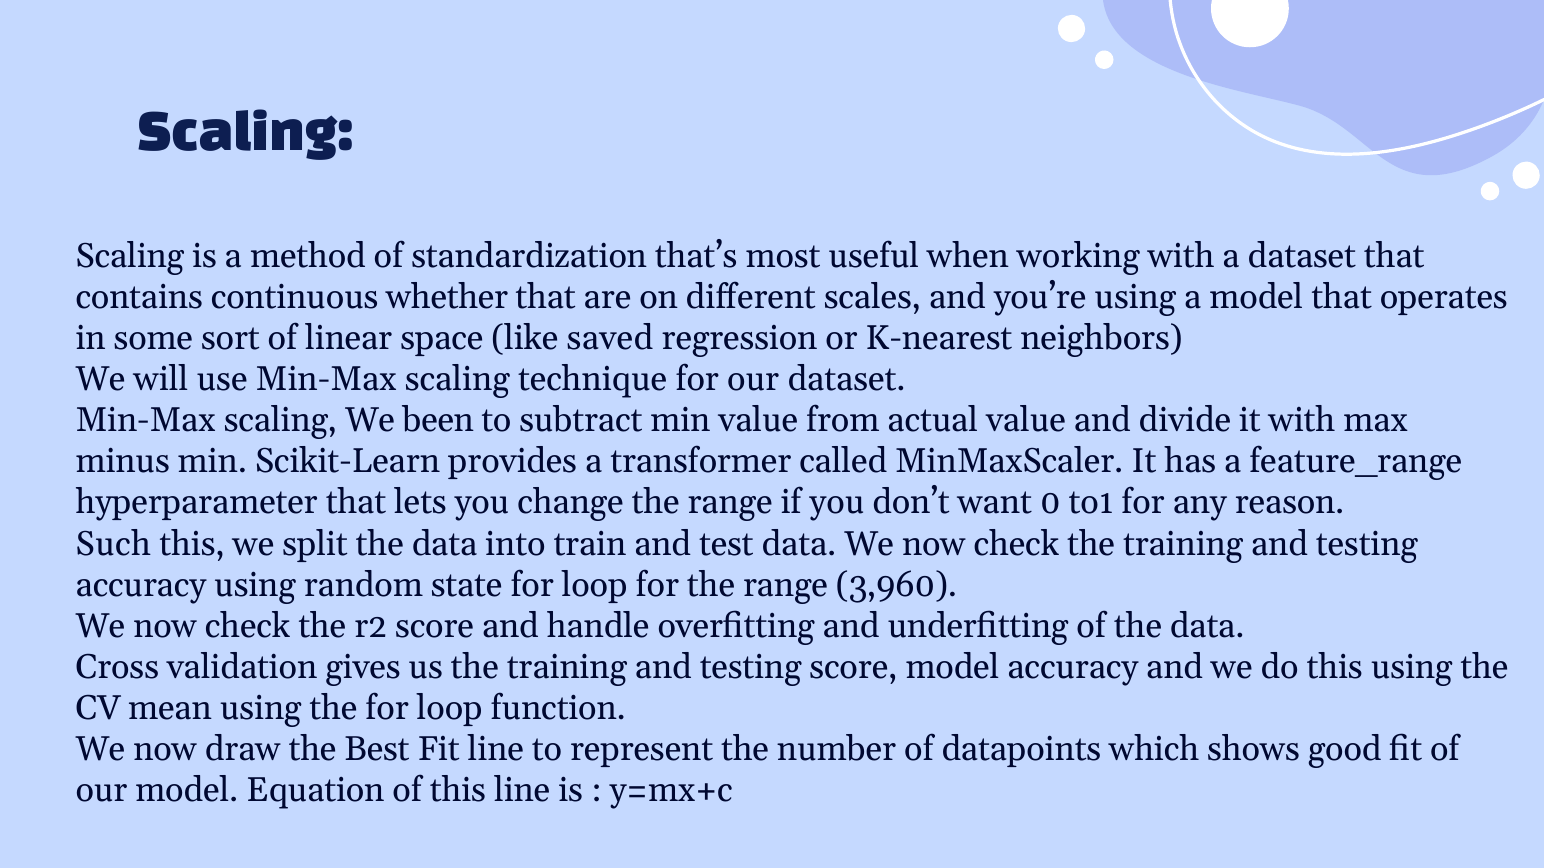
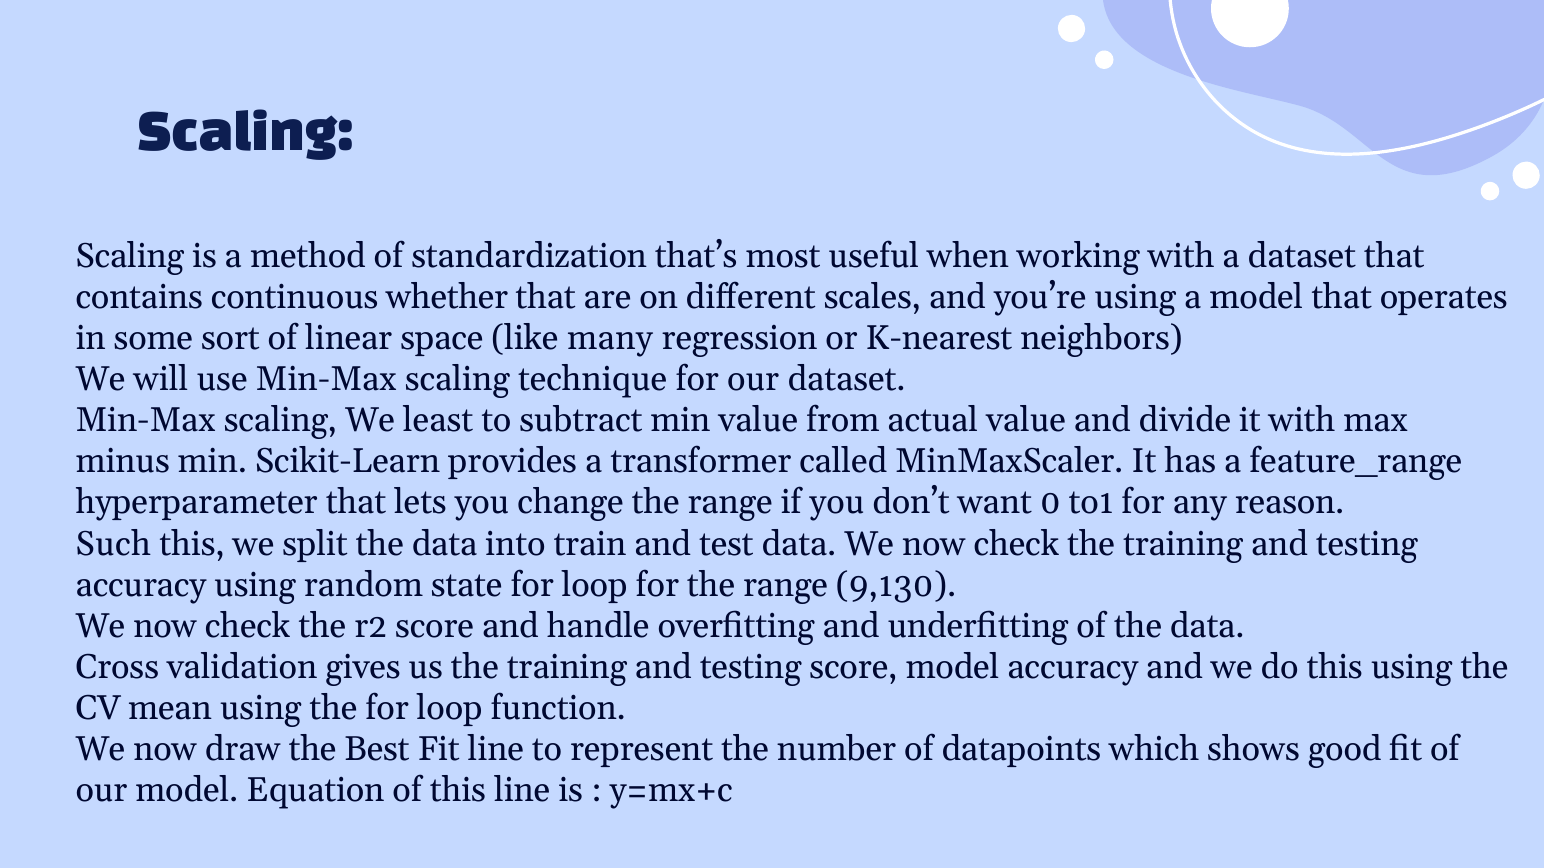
saved: saved -> many (610, 338)
been: been -> least (438, 421)
3,960: 3,960 -> 9,130 (896, 585)
